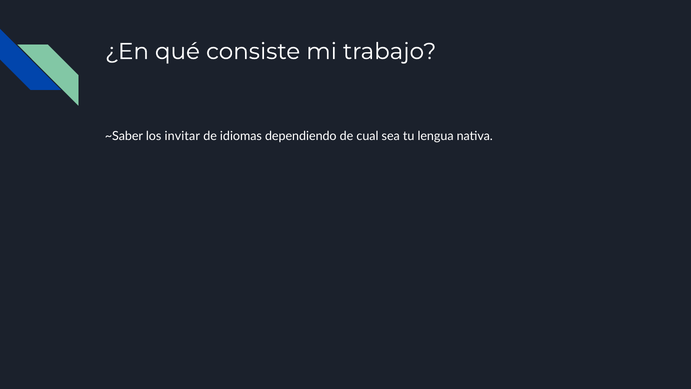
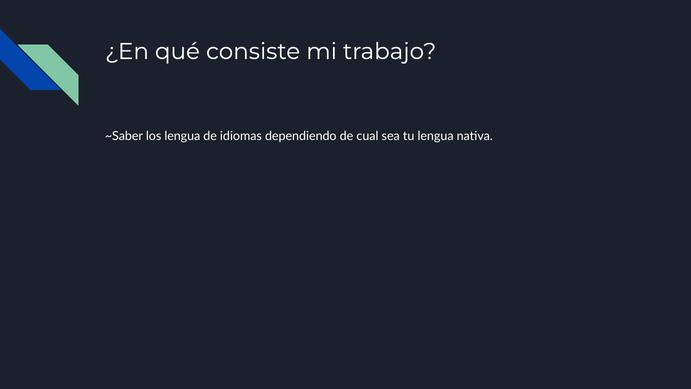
los invitar: invitar -> lengua (182, 136)
